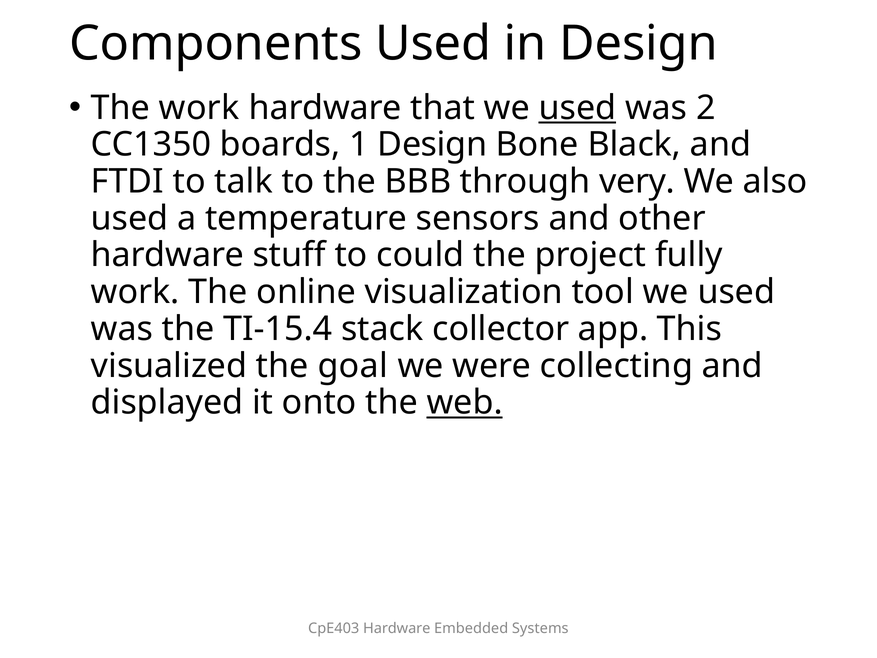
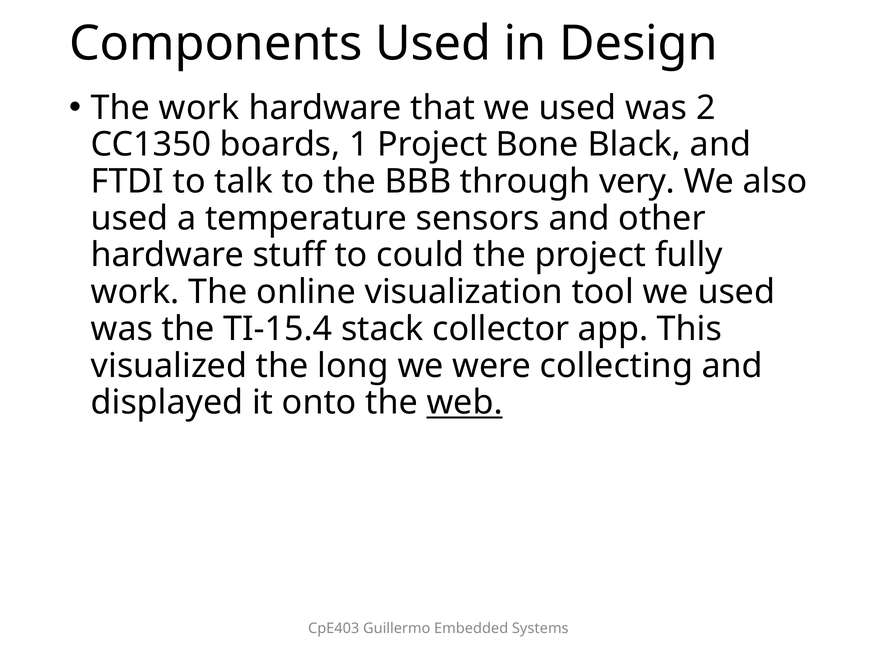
used underline: present -> none (577, 108)
1 Design: Design -> Project (432, 145)
goal: goal -> long (353, 366)
CpE403 Hardware: Hardware -> Guillermo (397, 628)
